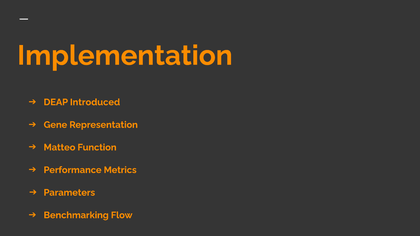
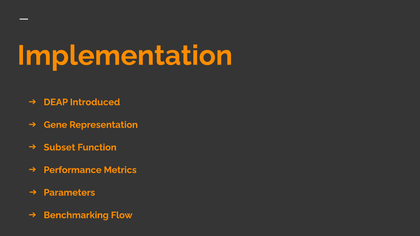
Matteo: Matteo -> Subset (59, 148)
